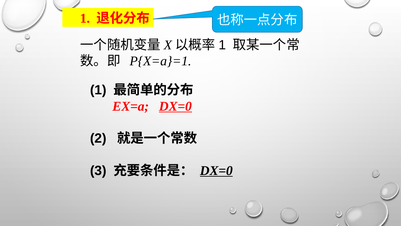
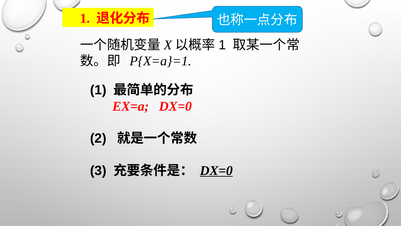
DX=0 underline: present -> none (175, 106)
